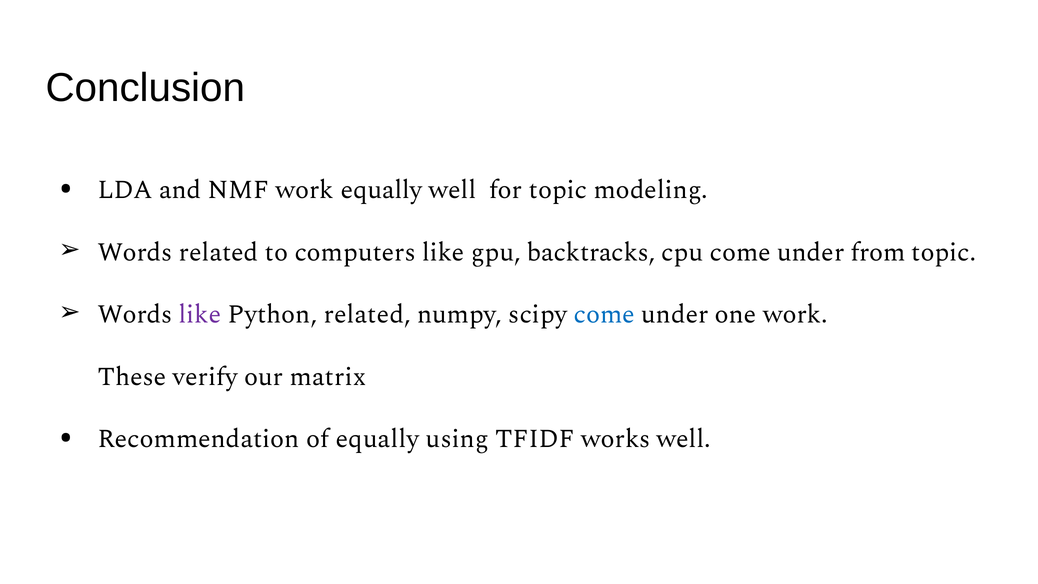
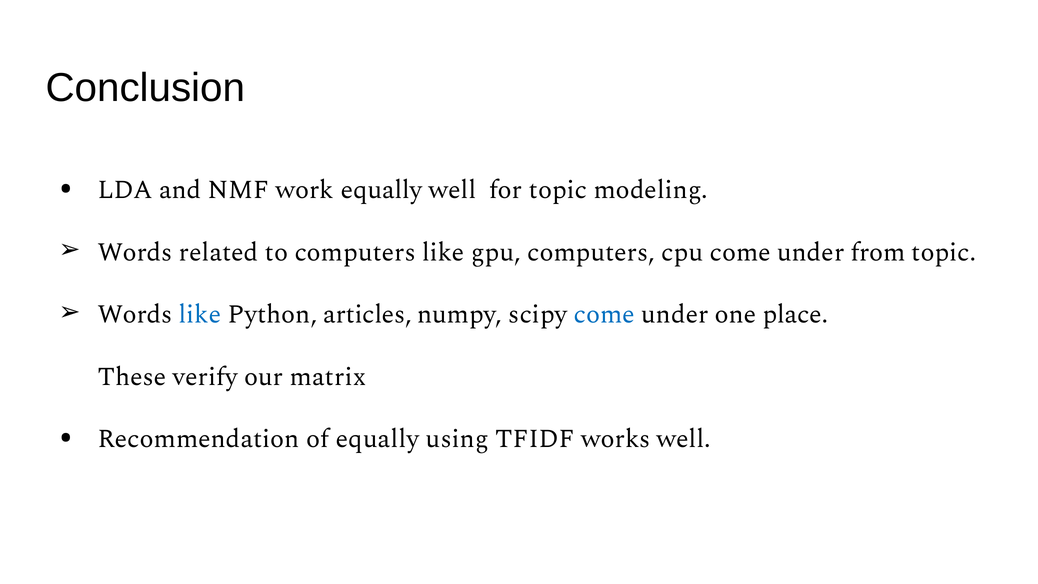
gpu backtracks: backtracks -> computers (591, 252)
like colour: purple -> blue (200, 314)
Python related: related -> articles (367, 314)
one work: work -> place (796, 314)
